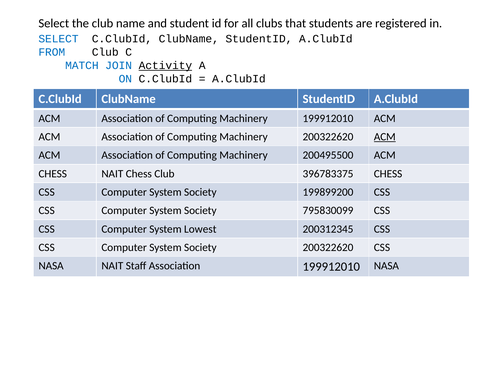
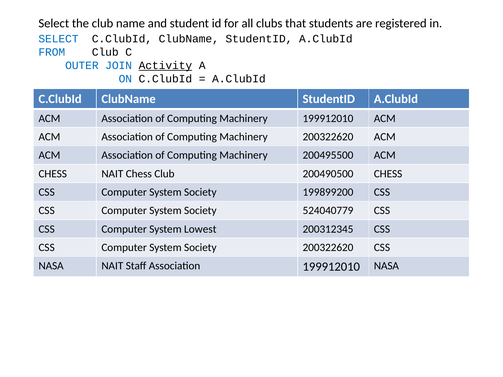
MATCH: MATCH -> OUTER (82, 66)
ACM underline: present -> none (385, 137)
396783375: 396783375 -> 200490500 (328, 174)
795830099: 795830099 -> 524040779 (328, 211)
